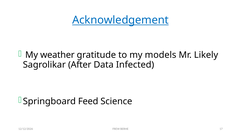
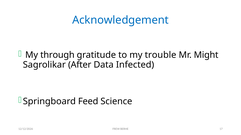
Acknowledgement underline: present -> none (120, 20)
weather: weather -> through (57, 55)
models: models -> trouble (161, 55)
Likely: Likely -> Might (206, 55)
